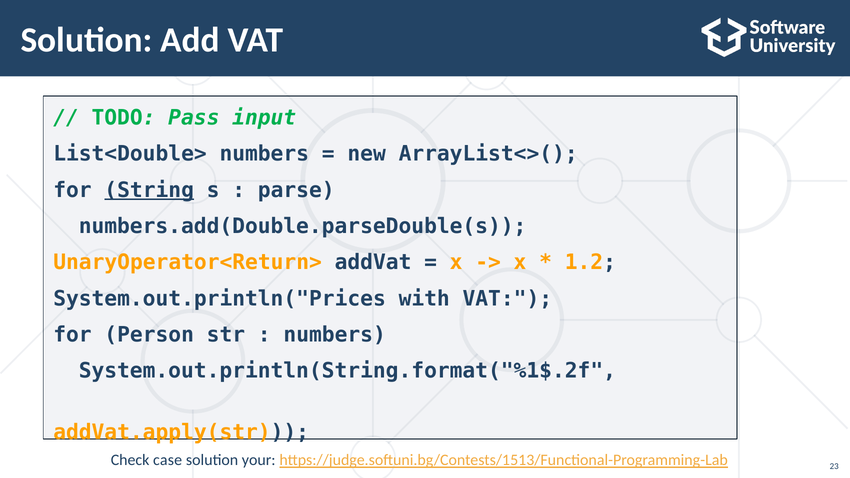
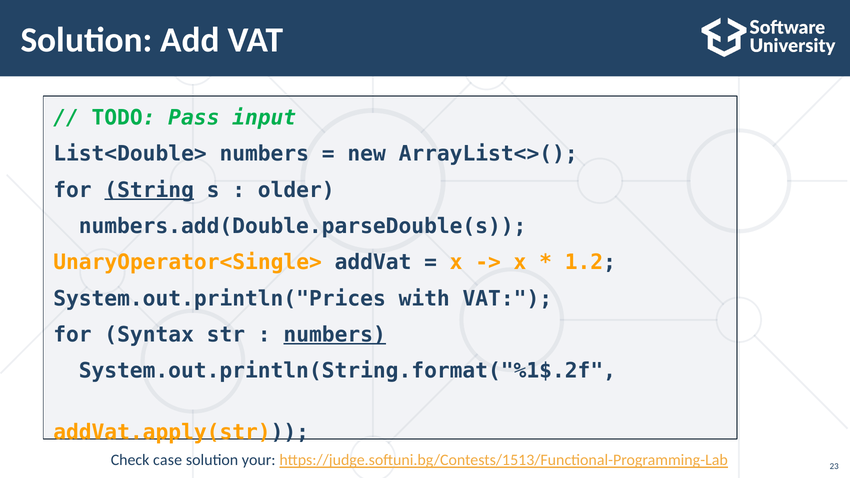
parse: parse -> older (296, 190)
UnaryOperator<Return>: UnaryOperator<Return> -> UnaryOperator<Single> (188, 262)
Person: Person -> Syntax (149, 335)
numbers underline: none -> present (335, 335)
